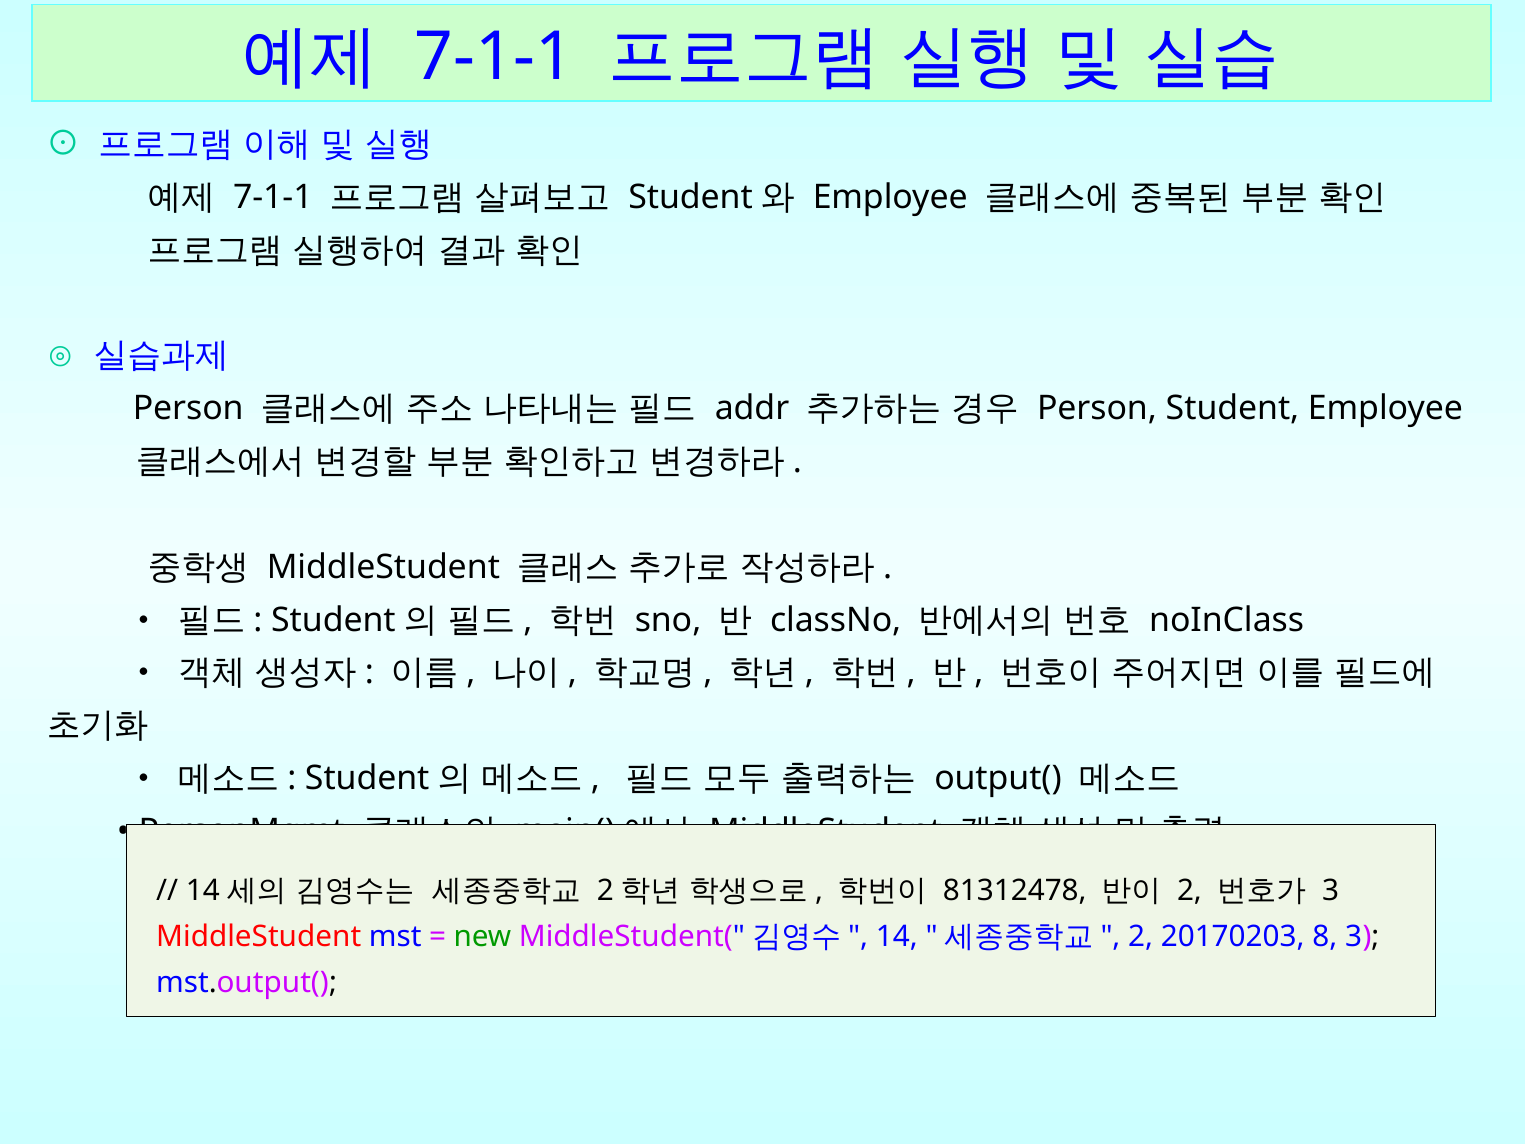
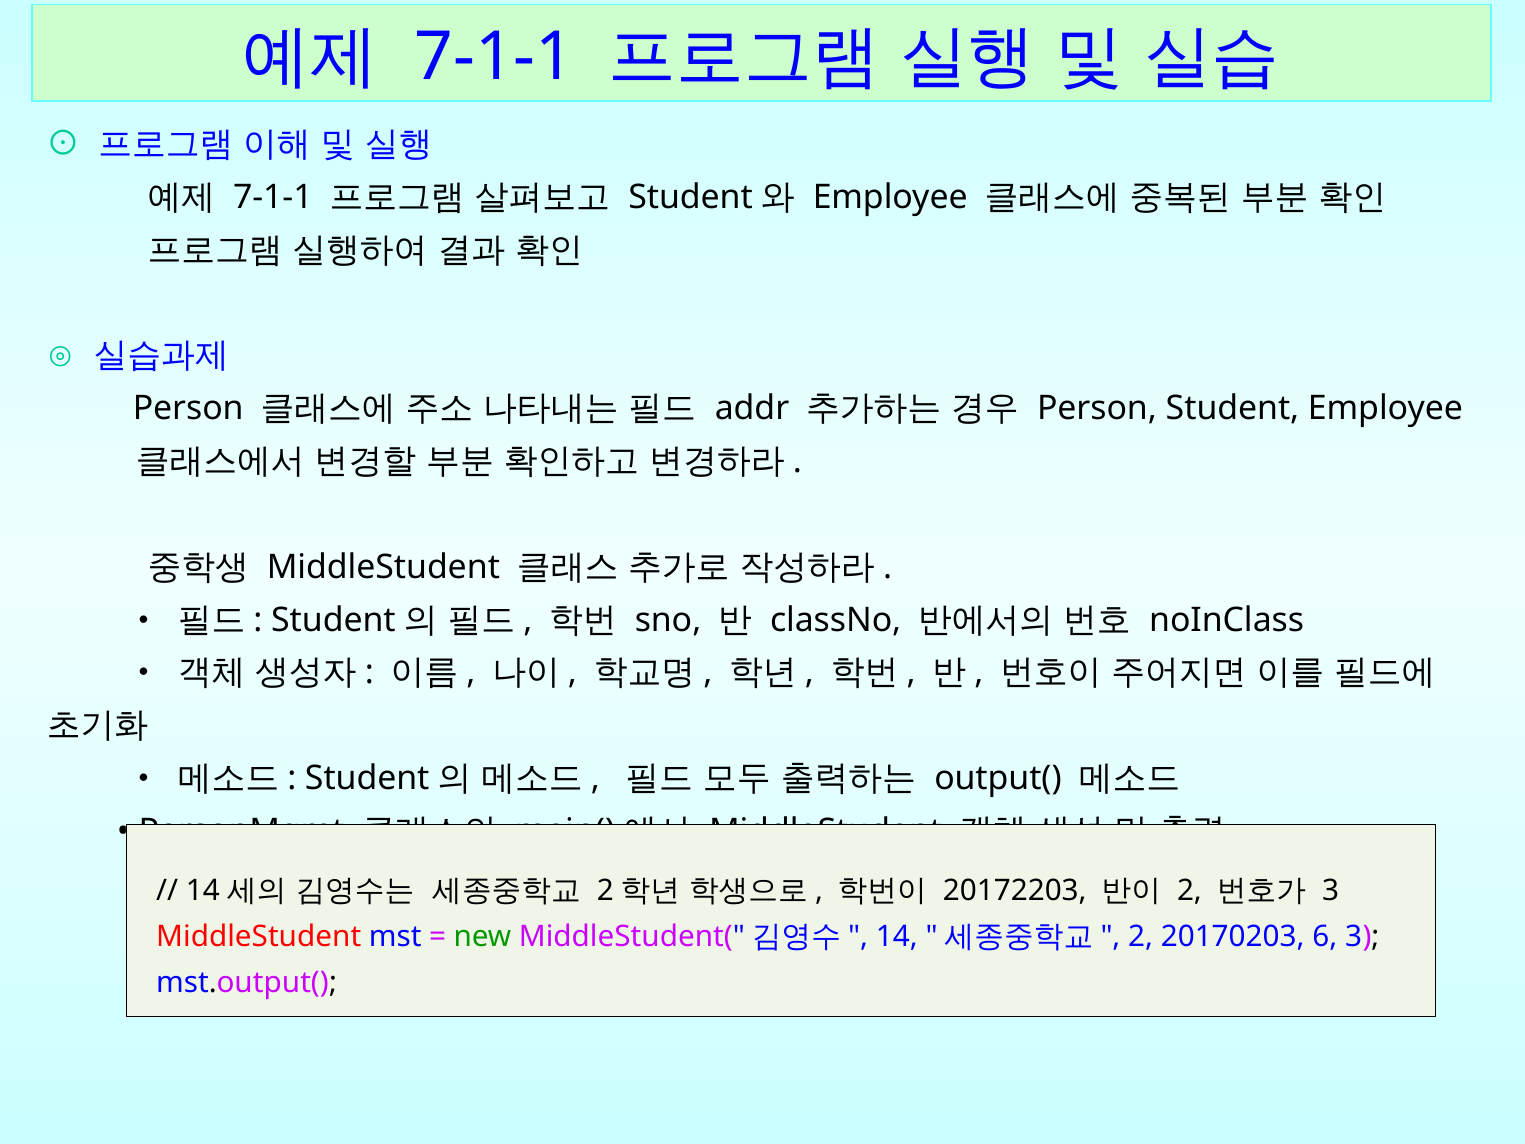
81312478: 81312478 -> 20172203 (1015, 891)
8: 8 -> 6 (1325, 937)
